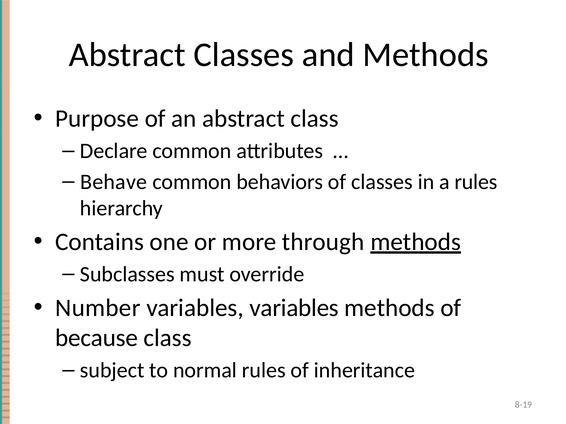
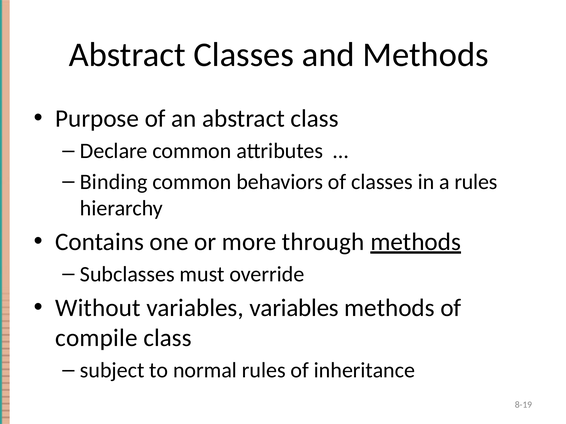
Behave: Behave -> Binding (114, 182)
Number: Number -> Without (98, 308)
because: because -> compile (96, 338)
